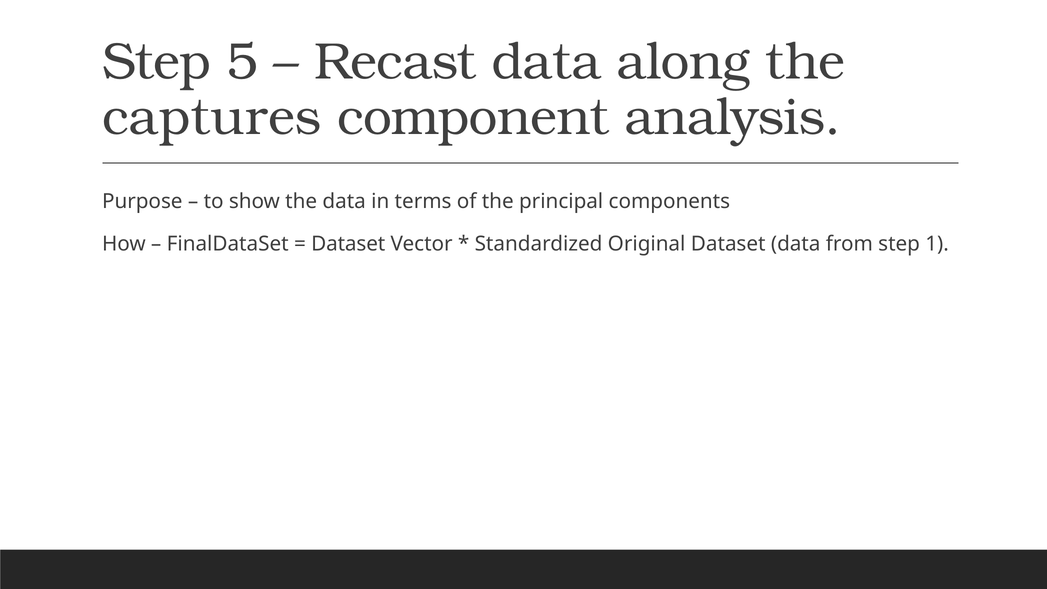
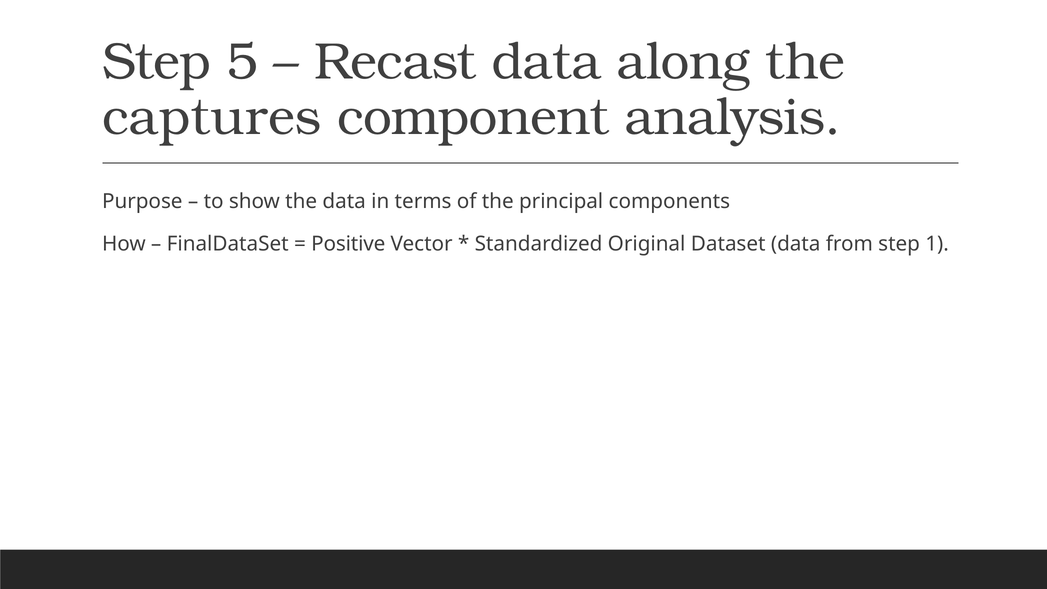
Dataset: Dataset -> Positive (348, 244)
